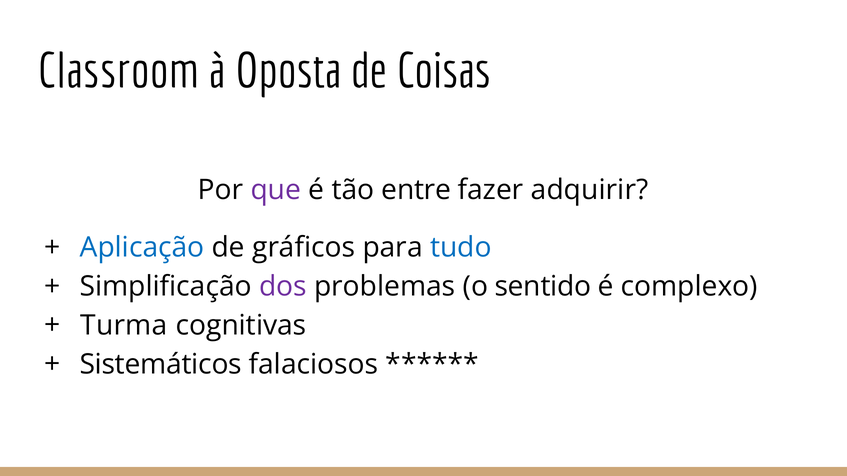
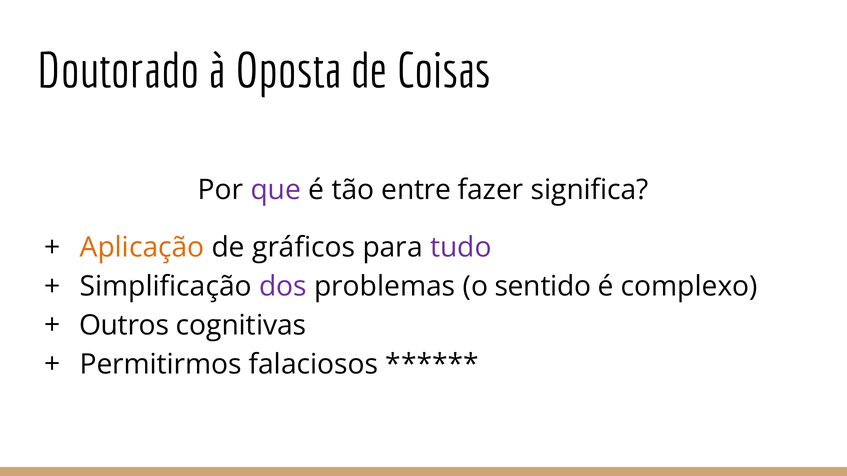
Classroom: Classroom -> Doutorado (118, 72)
adquirir: adquirir -> significa (590, 190)
Aplicação colour: blue -> orange (142, 248)
tudo colour: blue -> purple (461, 248)
Turma: Turma -> Outros (124, 326)
Sistemáticos: Sistemáticos -> Permitirmos (161, 365)
